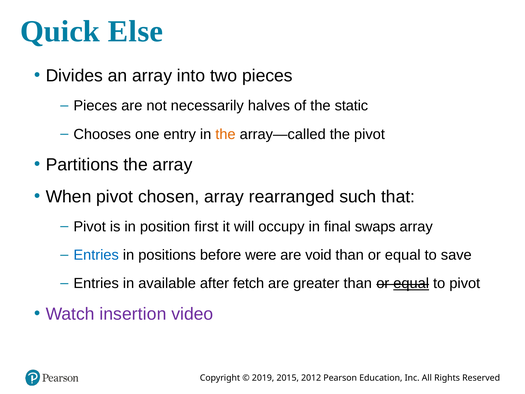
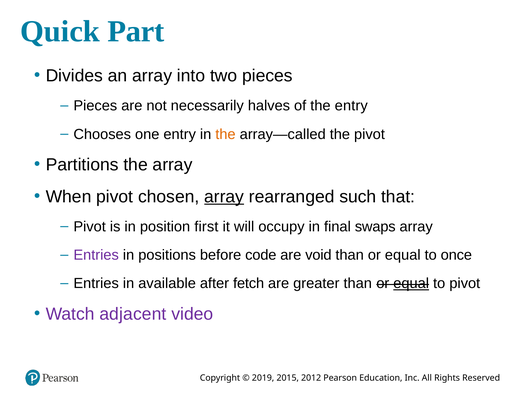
Else: Else -> Part (136, 31)
the static: static -> entry (351, 106)
array underline: none -> present (224, 196)
Entries colour: blue -> purple (96, 255)
were: were -> code (261, 255)
save: save -> once (456, 255)
insertion: insertion -> adjacent (133, 314)
